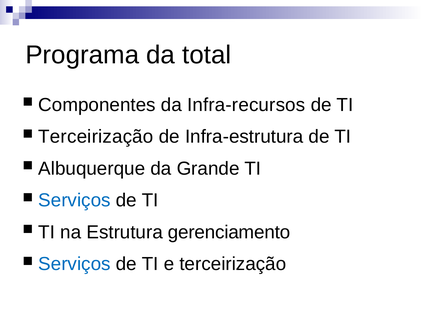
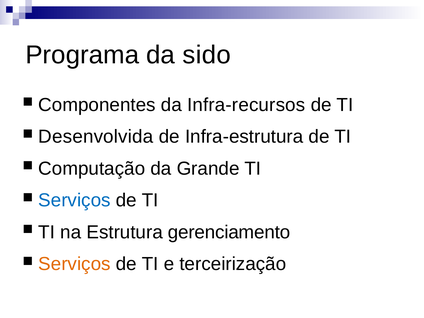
total: total -> sido (207, 55)
Terceirização: Terceirização -> Desenvolvida (96, 137)
Albuquerque: Albuquerque -> Computação (92, 169)
Serviços colour: blue -> orange (74, 264)
